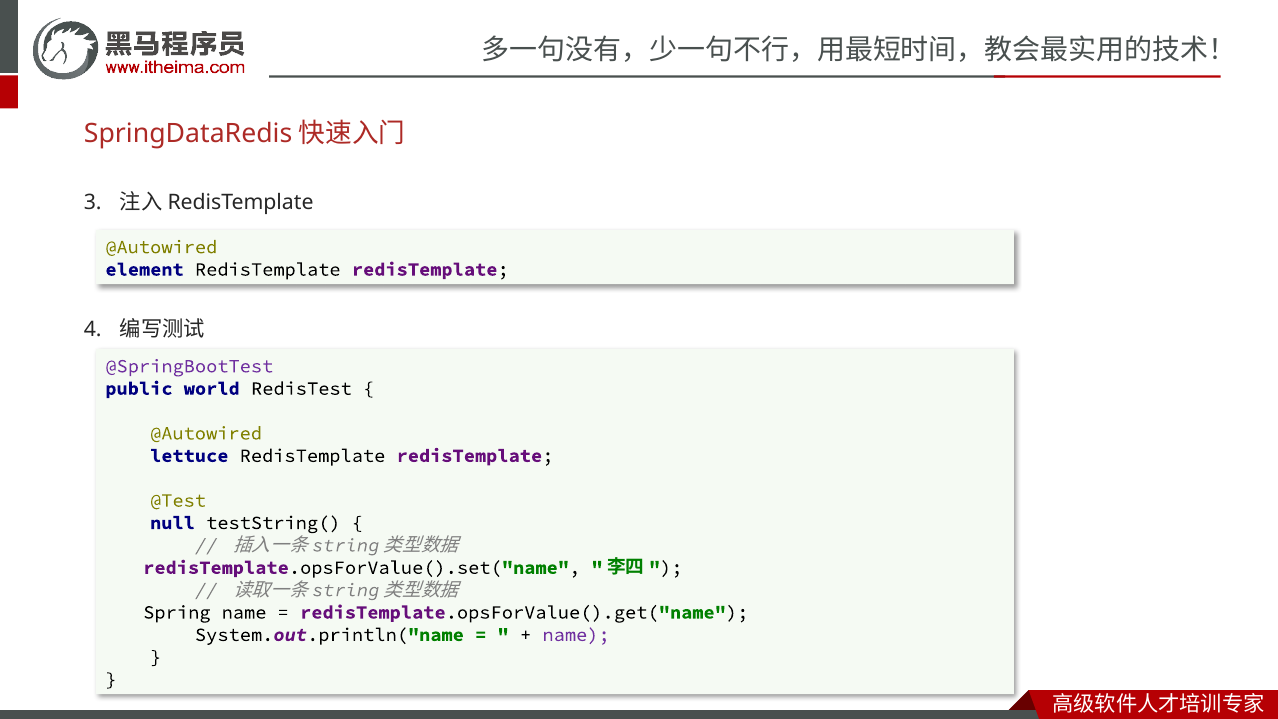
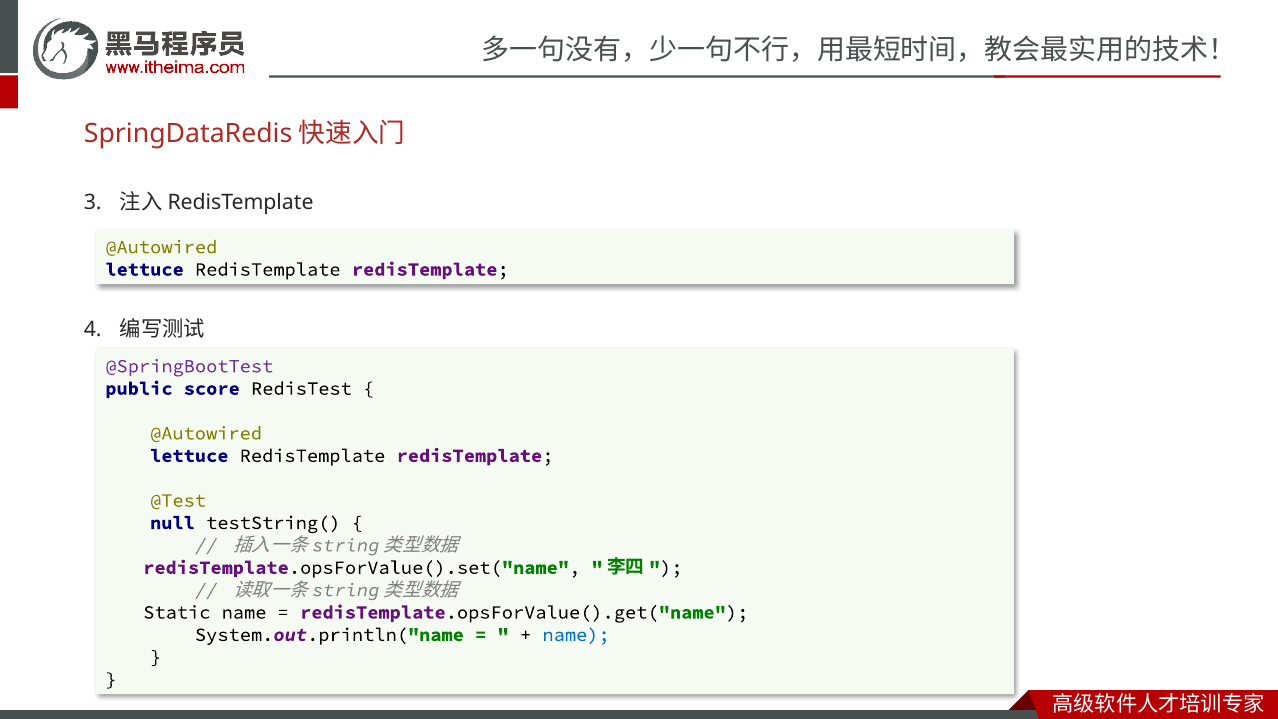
element: element -> lettuce (145, 269)
world: world -> score (212, 388)
Spring: Spring -> Static (177, 612)
name colour: purple -> blue (576, 635)
